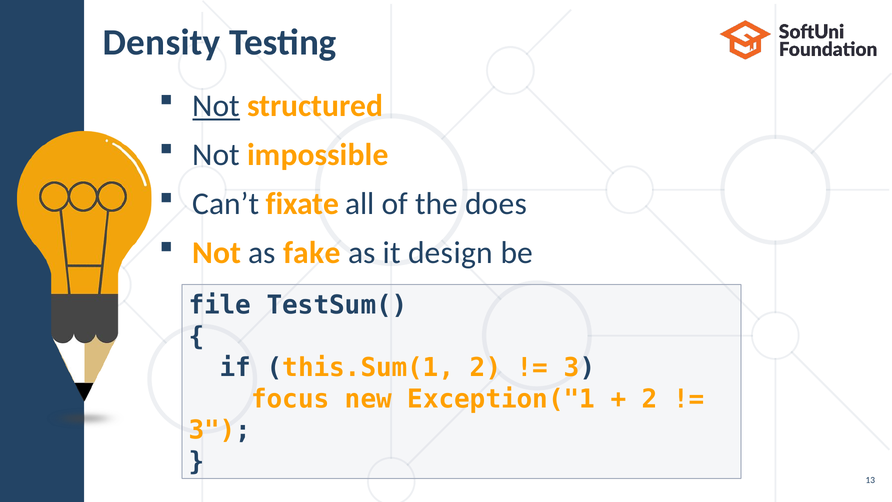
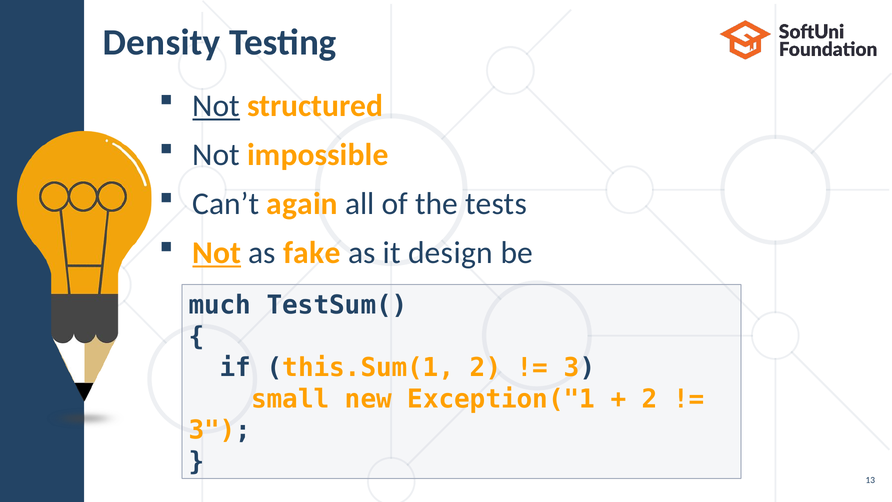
fixate: fixate -> again (302, 204)
does: does -> tests (496, 204)
Not underline: none -> present (217, 253)
file: file -> much (220, 305)
focus: focus -> small (290, 399)
